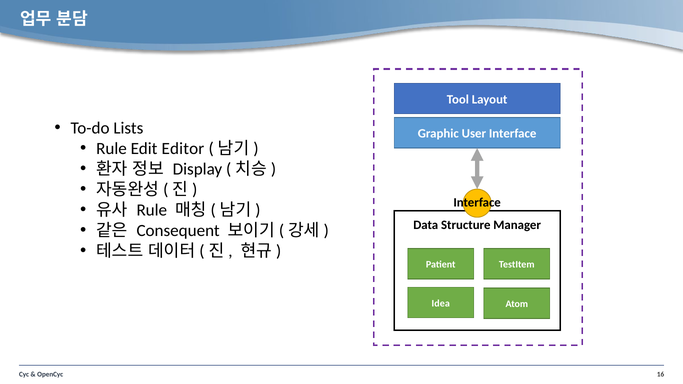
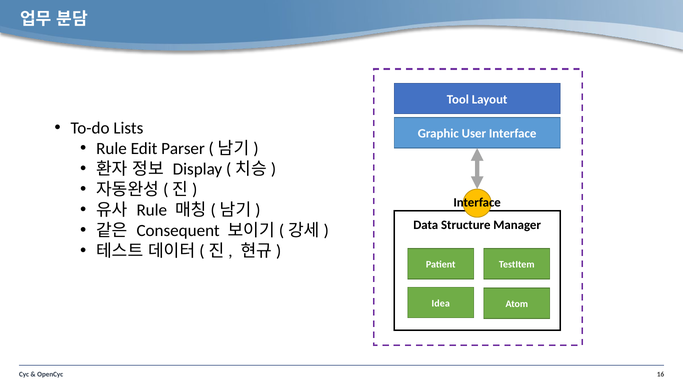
Editor: Editor -> Parser (183, 149)
